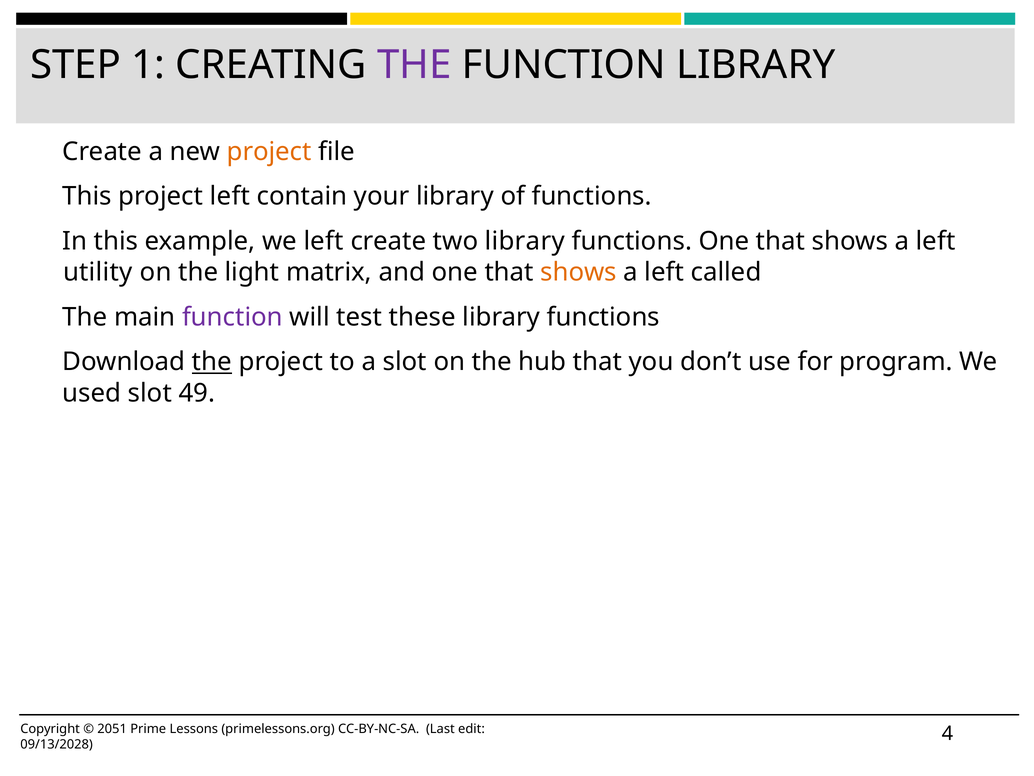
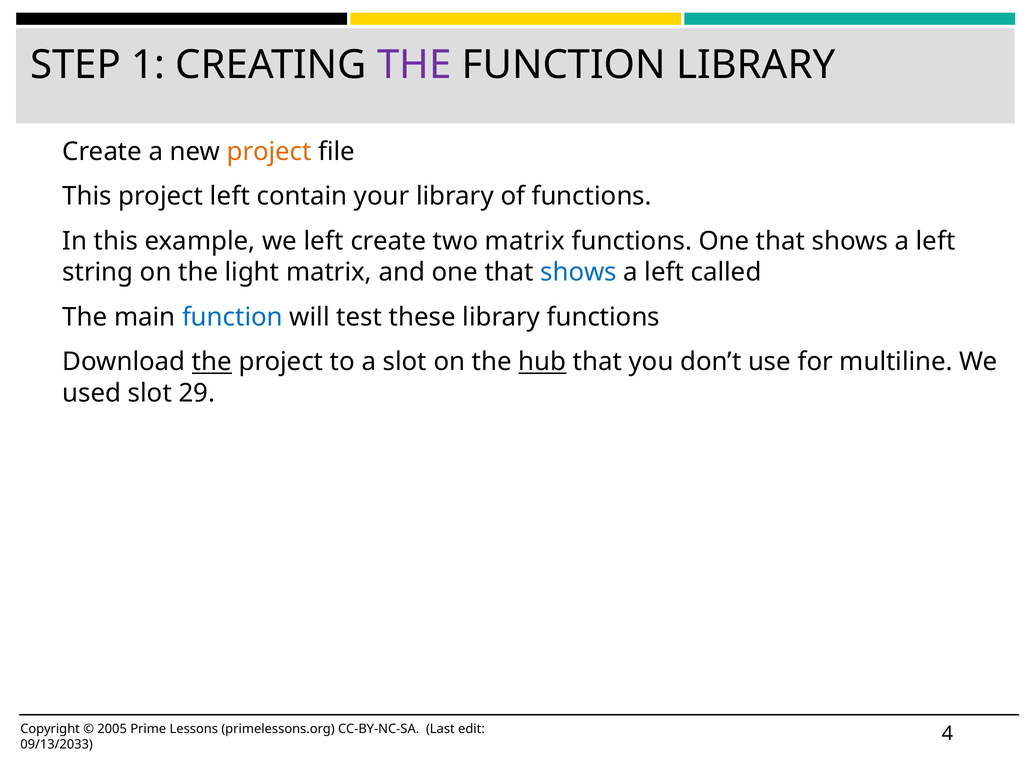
two library: library -> matrix (525, 241)
utility: utility -> string (98, 272)
shows colour: orange -> blue (579, 272)
function colour: purple -> blue (232, 317)
hub underline: none -> present (542, 362)
program: program -> multiline (896, 362)
49: 49 -> 29 (197, 393)
2051: 2051 -> 2005 (112, 729)
09/13/2028: 09/13/2028 -> 09/13/2033 (57, 744)
